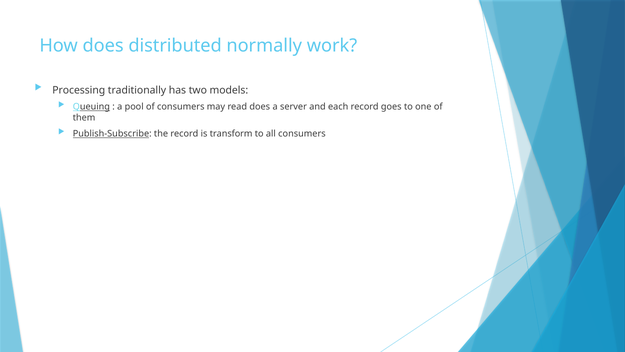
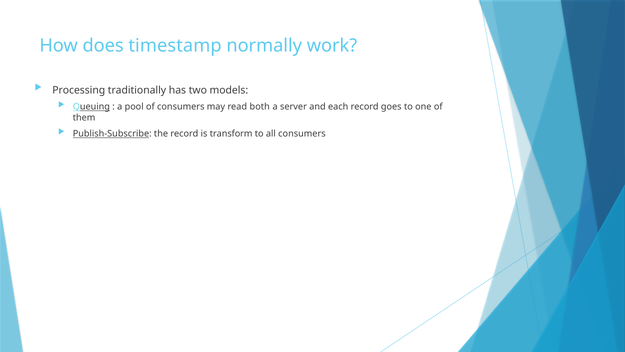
distributed: distributed -> timestamp (175, 46)
read does: does -> both (260, 106)
